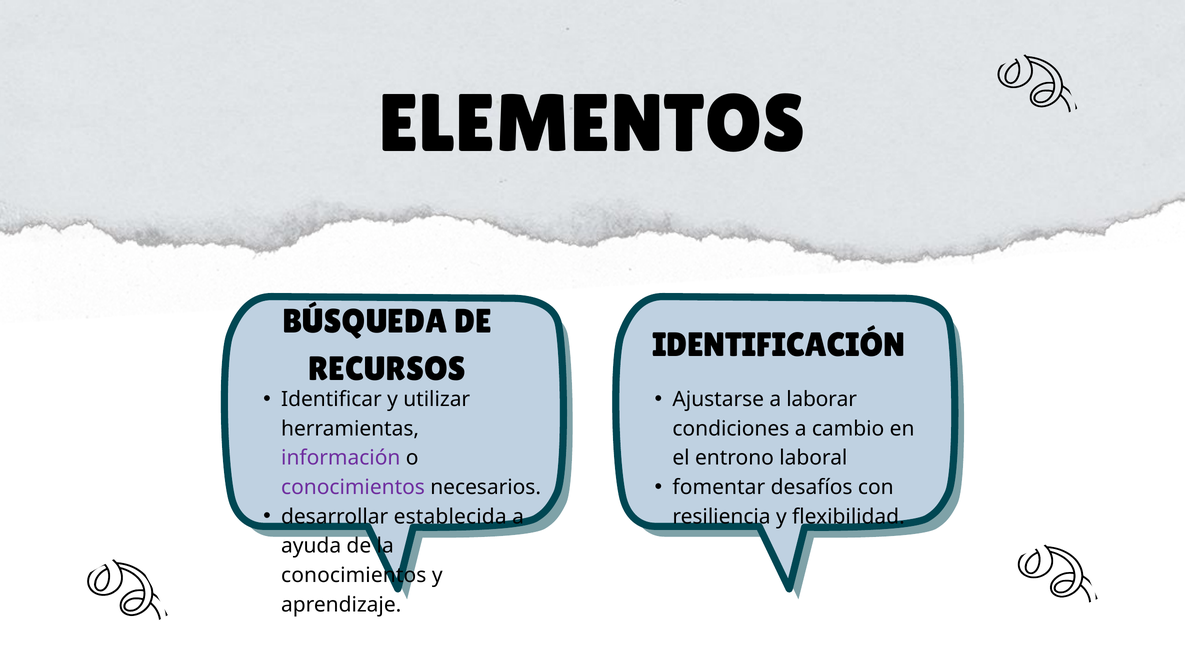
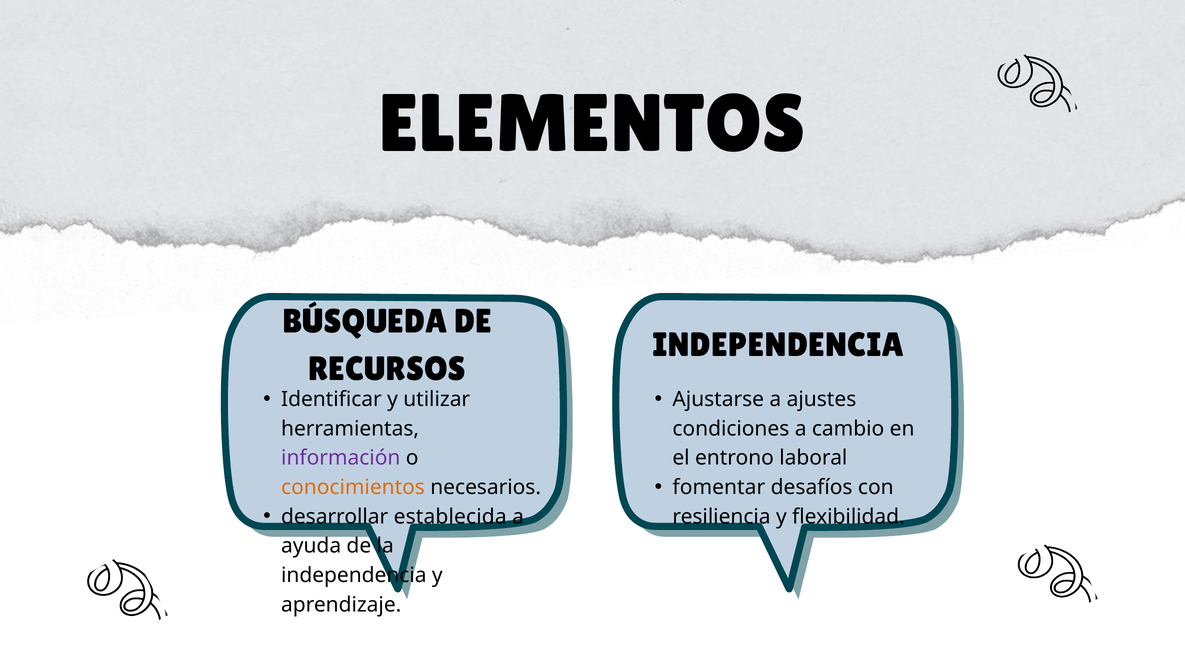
IDENTIFICACIÓN: IDENTIFICACIÓN -> INDEPENDENCIA (778, 346)
laborar: laborar -> ajustes (821, 400)
conocimientos colour: purple -> orange (353, 488)
conocimientos: conocimientos -> independencia (354, 576)
